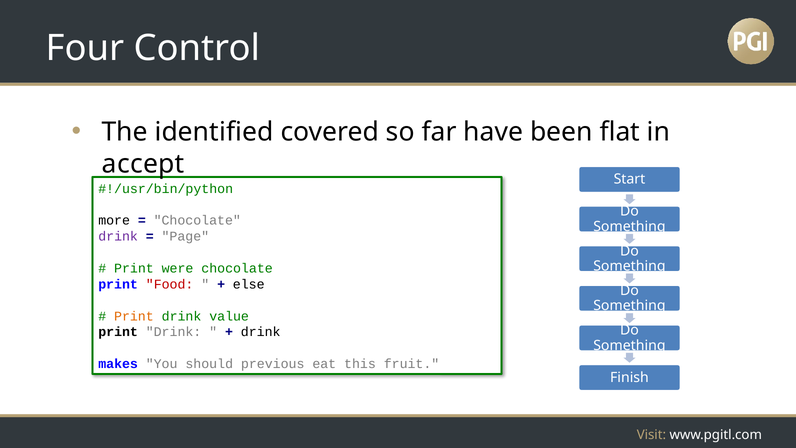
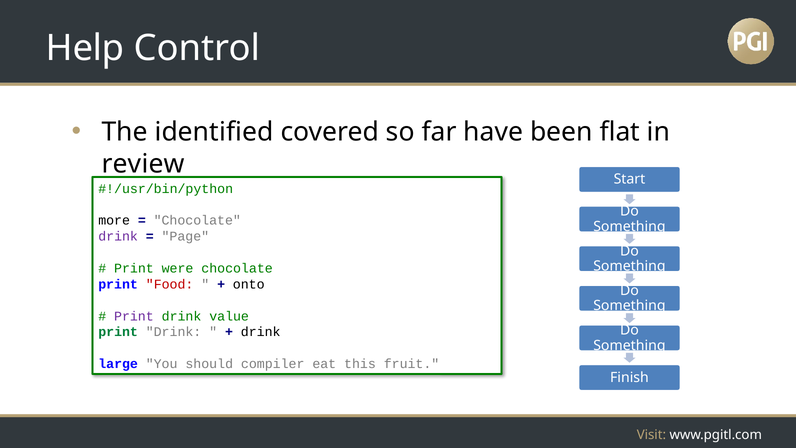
Four: Four -> Help (85, 48)
accept: accept -> review (143, 164)
else: else -> onto (249, 284)
Print colour: orange -> purple (134, 316)
print colour: black -> green (118, 332)
makes: makes -> large (118, 364)
previous: previous -> compiler (273, 364)
